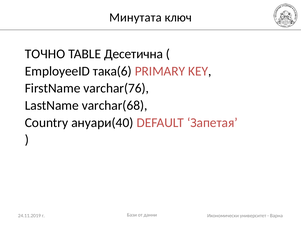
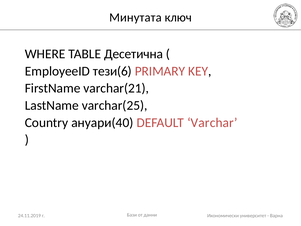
ТОЧНО: ТОЧНО -> WHERE (45, 54)
така(6: така(6 -> тези(6 (112, 71)
varchar(76: varchar(76 -> varchar(21 (116, 88)
varchar(68: varchar(68 -> varchar(25 (115, 105)
Запетая: Запетая -> Varchar (212, 122)
